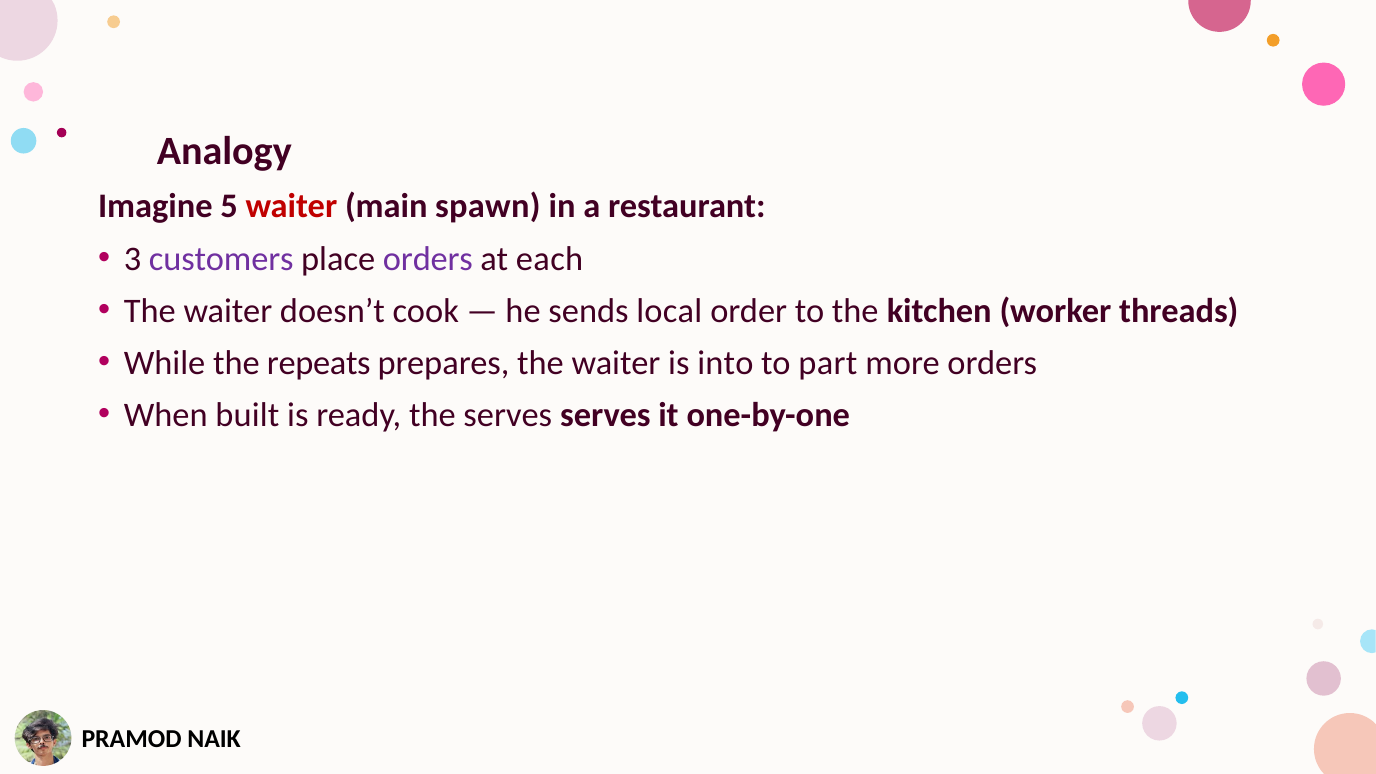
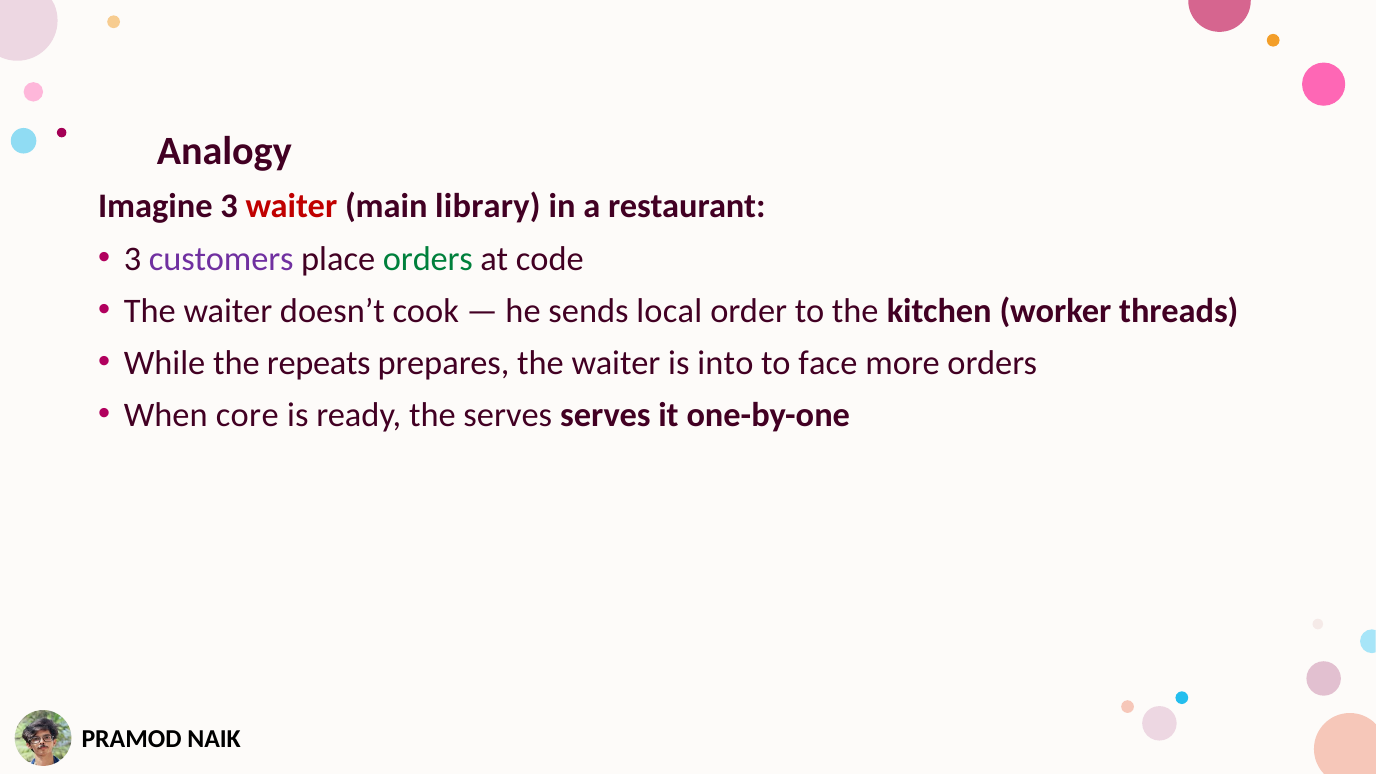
Imagine 5: 5 -> 3 (229, 207)
spawn: spawn -> library (488, 207)
orders colour: purple -> green (428, 259)
each: each -> code (550, 259)
part: part -> face (828, 363)
built: built -> core (247, 415)
